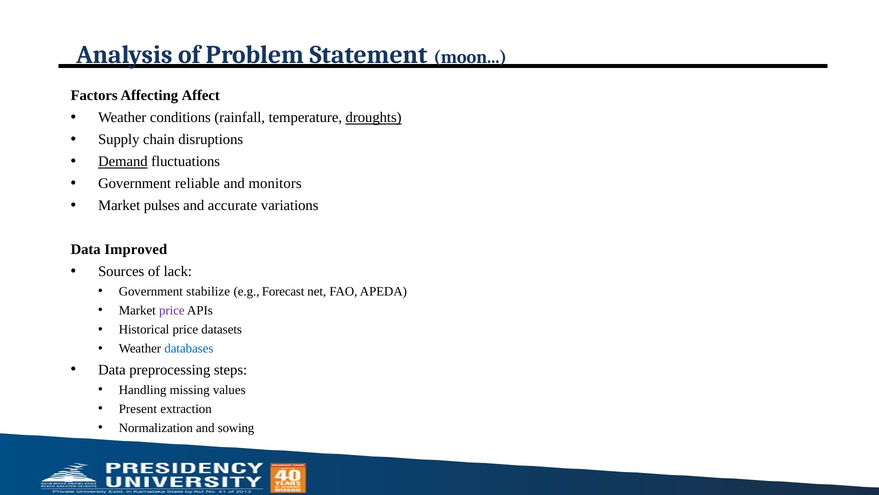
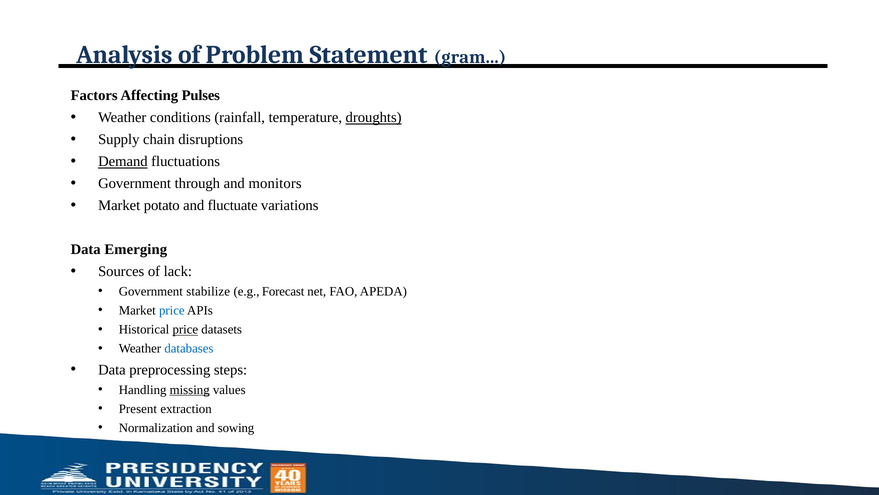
moon: moon -> gram (470, 57)
Affect: Affect -> Pulses (201, 96)
reliable: reliable -> through (197, 183)
pulses: pulses -> potato (162, 205)
accurate: accurate -> fluctuate (233, 205)
Improved: Improved -> Emerging (136, 249)
price colour: purple -> blue (172, 310)
price underline: none -> present (185, 329)
missing underline: none -> present (190, 389)
